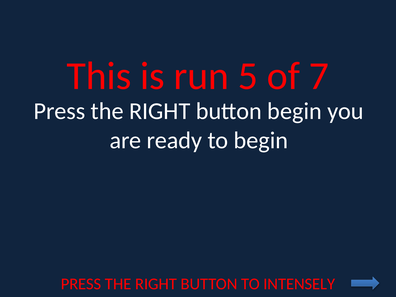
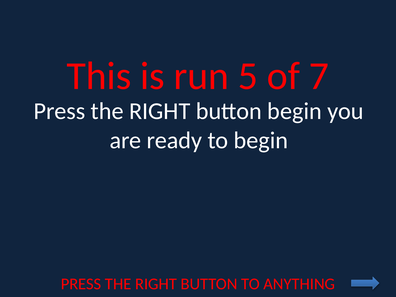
INTENSELY: INTENSELY -> ANYTHING (299, 284)
